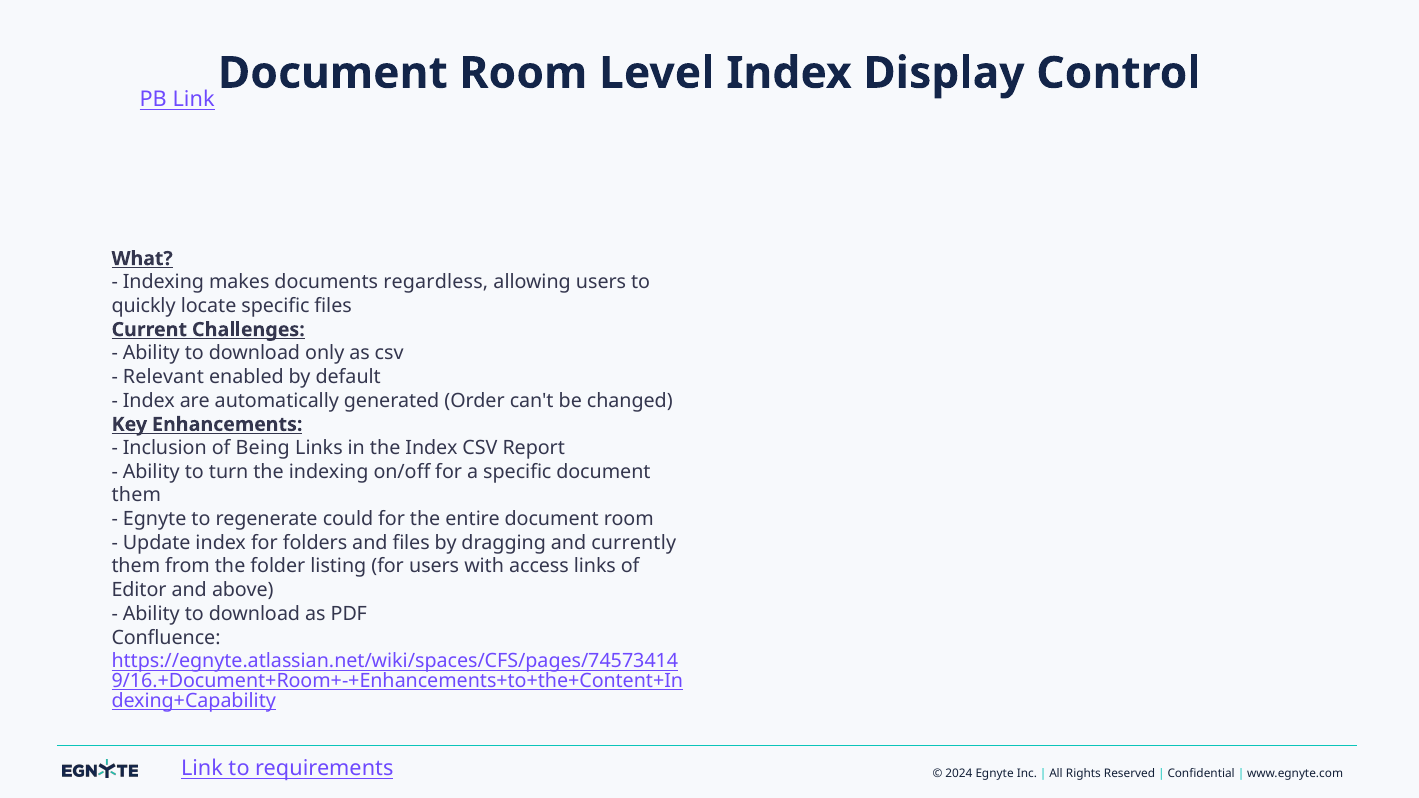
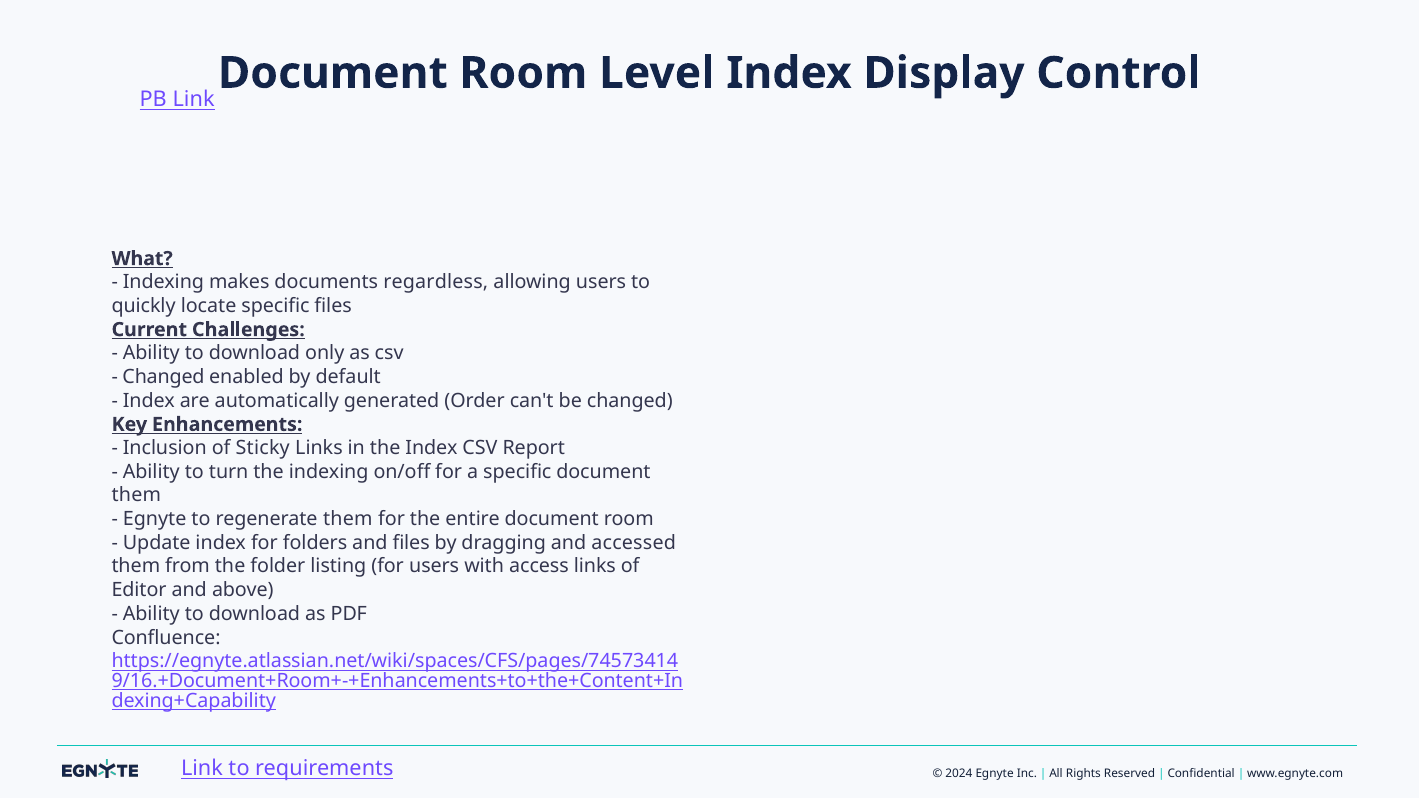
Relevant: Relevant -> Changed (164, 377)
Being: Being -> Sticky (263, 448)
regenerate could: could -> them (348, 519)
currently: currently -> accessed (634, 543)
